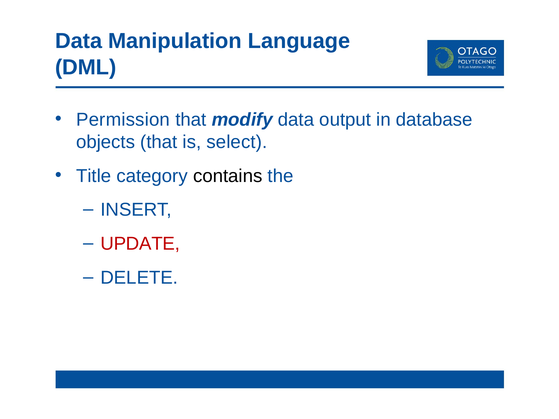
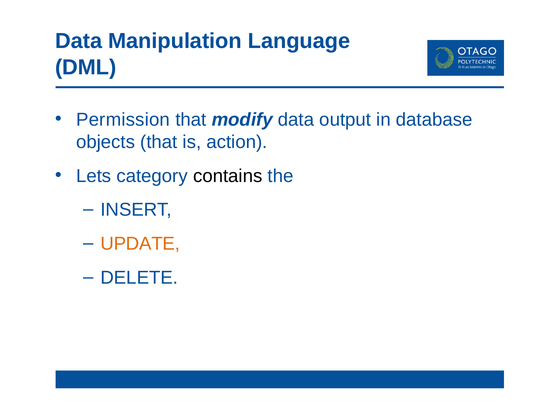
select: select -> action (237, 142)
Title: Title -> Lets (94, 176)
UPDATE colour: red -> orange (140, 244)
